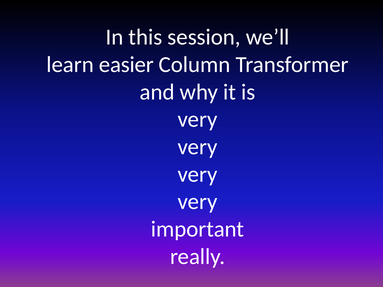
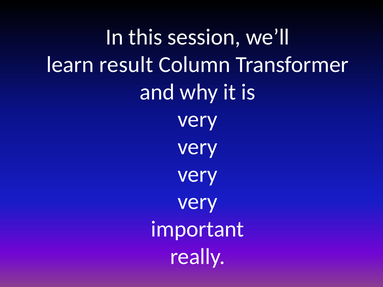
easier: easier -> result (126, 65)
